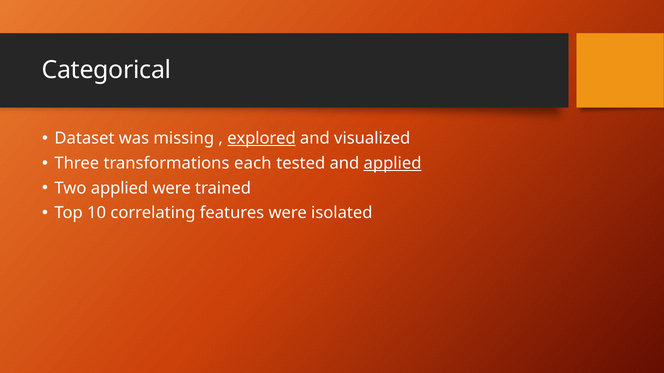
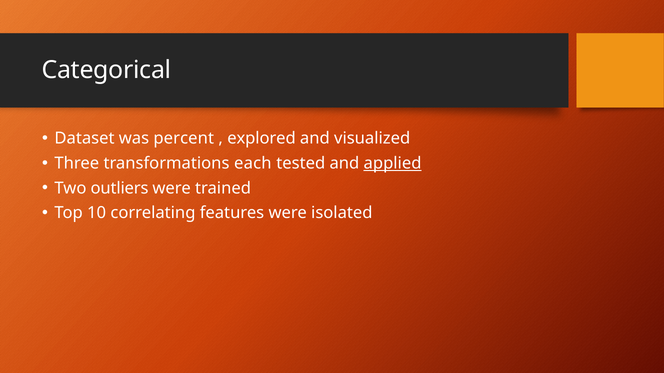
missing: missing -> percent (184, 139)
explored underline: present -> none (261, 139)
Two applied: applied -> outliers (120, 188)
